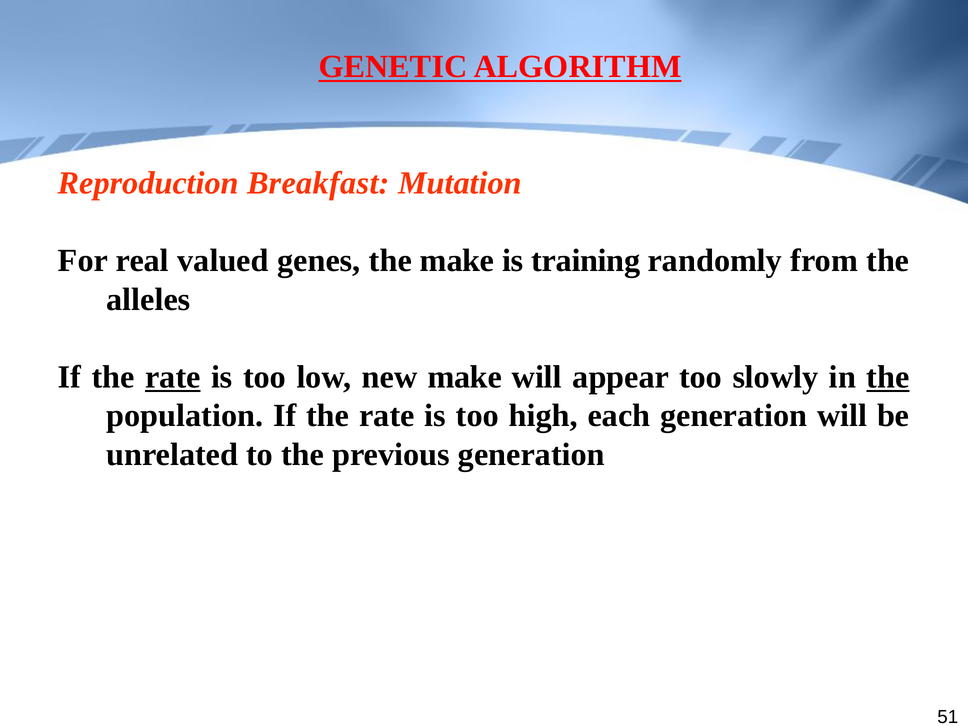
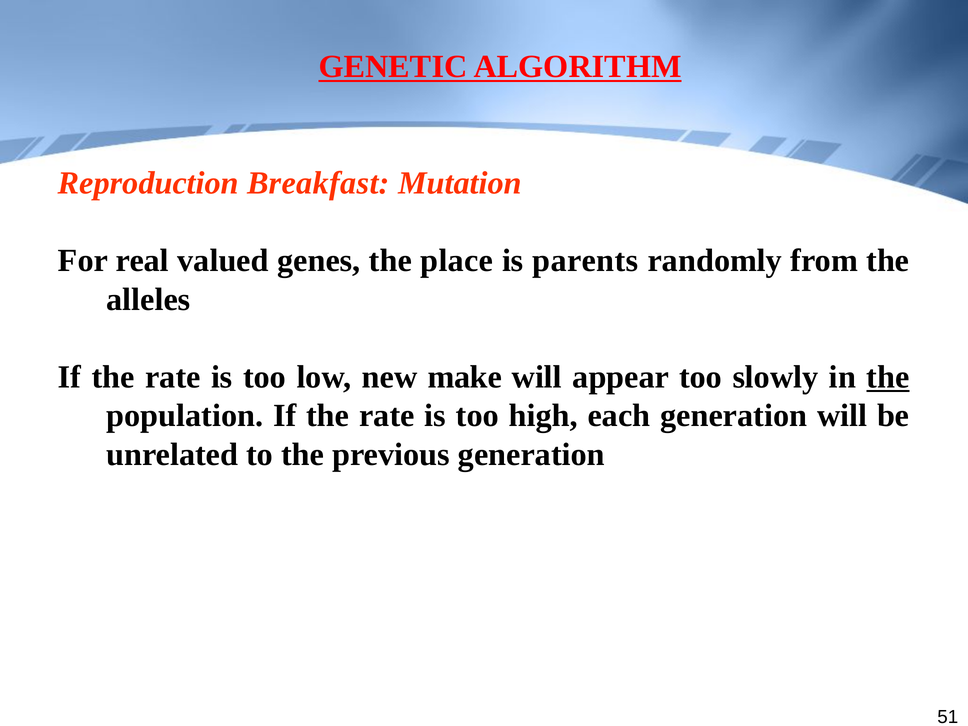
the make: make -> place (457, 261)
training: training -> parents (585, 261)
rate underline: present -> none (173, 377)
